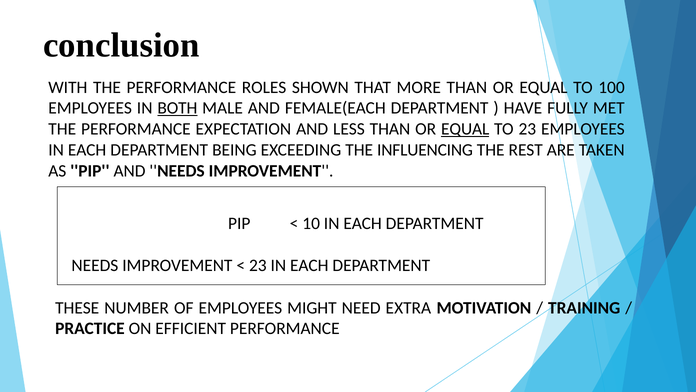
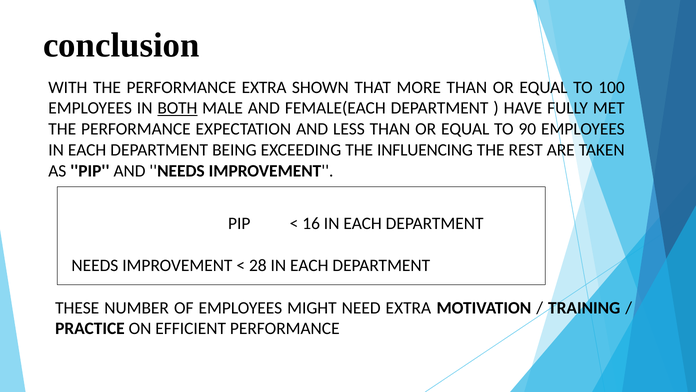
PERFORMANCE ROLES: ROLES -> EXTRA (264, 87)
EQUAL underline: present -> none (465, 129)
TO 23: 23 -> 90 (527, 129)
10: 10 -> 16 (311, 223)
23: 23 -> 28 (258, 265)
